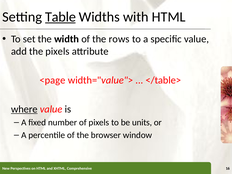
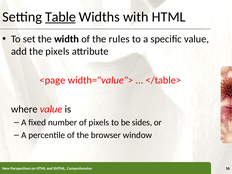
rows: rows -> rules (119, 39)
where underline: present -> none (24, 109)
units: units -> sides (142, 122)
